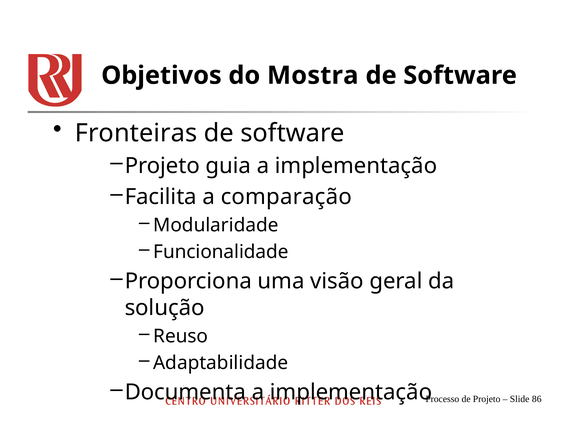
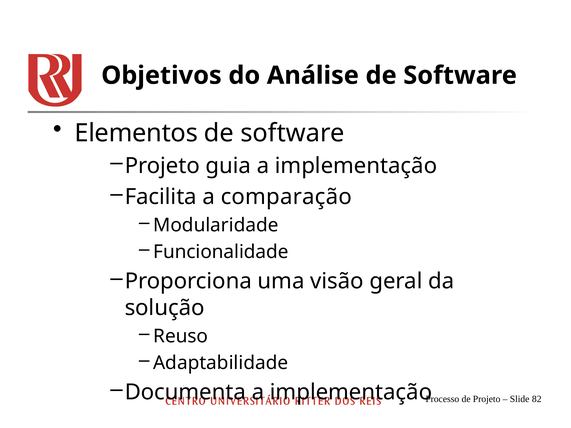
Mostra: Mostra -> Análise (313, 75)
Fronteiras: Fronteiras -> Elementos (136, 133)
86: 86 -> 82 (537, 399)
